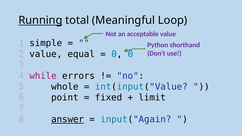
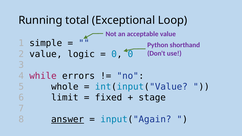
Running underline: present -> none (40, 20)
Meaningful: Meaningful -> Exceptional (124, 20)
equal: equal -> logic (81, 54)
point: point -> limit (65, 98)
limit: limit -> stage (152, 98)
